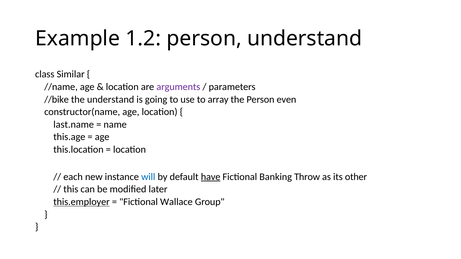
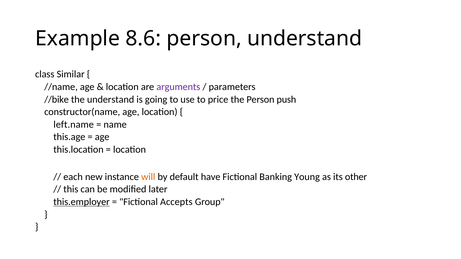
1.2: 1.2 -> 8.6 (143, 39)
array: array -> price (218, 99)
even: even -> push (286, 99)
last.name: last.name -> left.name (74, 125)
will colour: blue -> orange (148, 177)
have underline: present -> none (211, 177)
Throw: Throw -> Young (307, 177)
Wallace: Wallace -> Accepts (176, 202)
